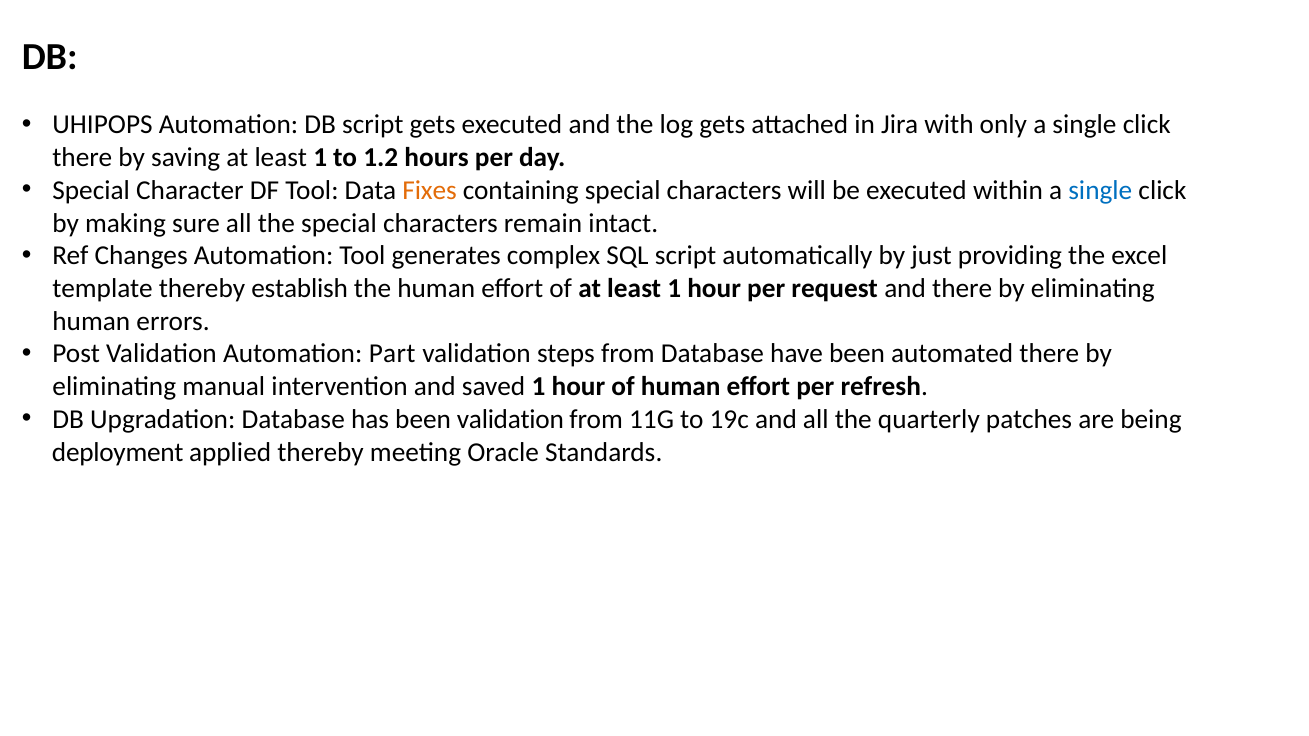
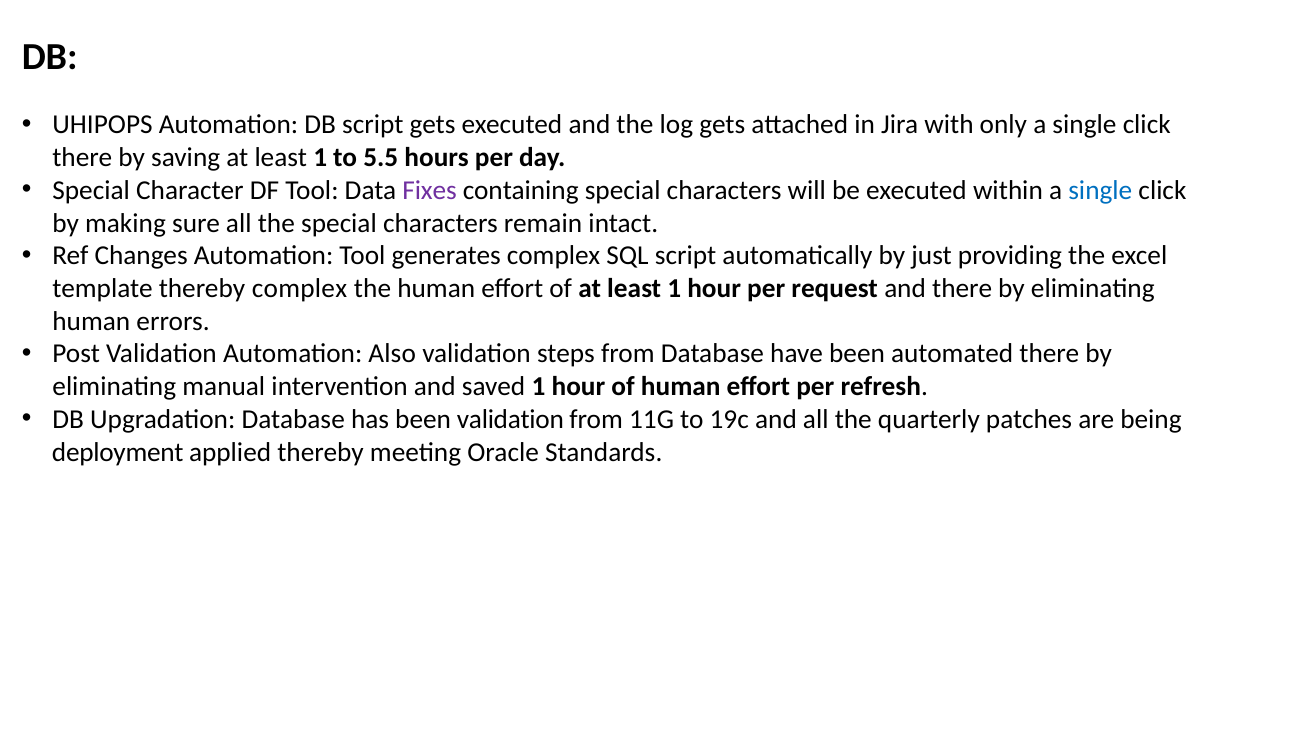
1.2: 1.2 -> 5.5 (381, 158)
Fixes colour: orange -> purple (430, 190)
thereby establish: establish -> complex (299, 289)
Part: Part -> Also (392, 354)
